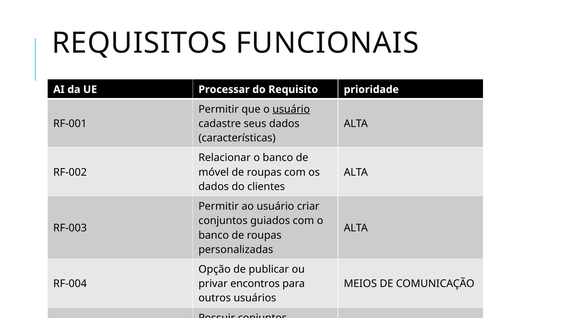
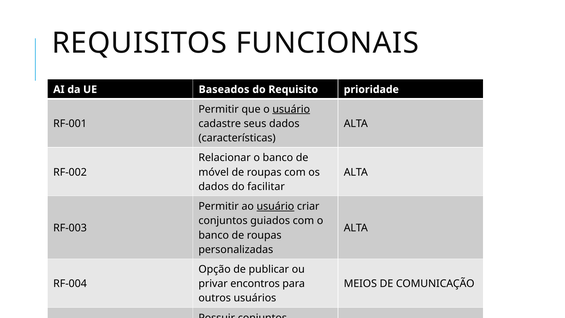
Processar: Processar -> Baseados (224, 89)
do clientes: clientes -> facilitar (266, 187)
usuário underline: none -> present (275, 206)
